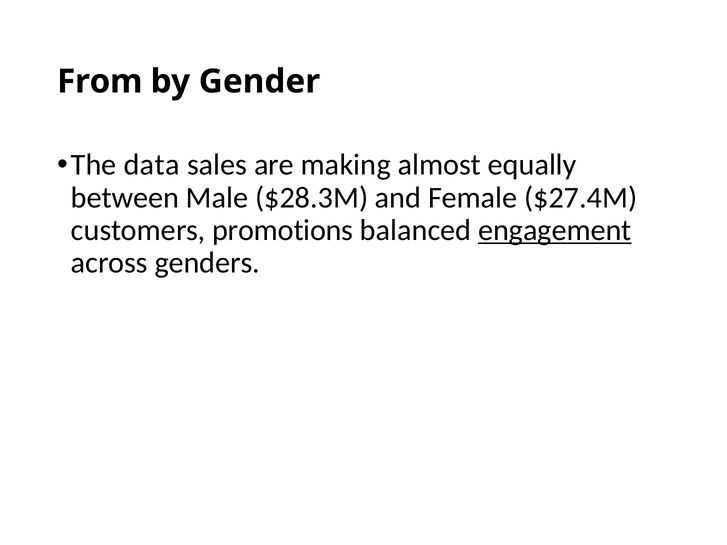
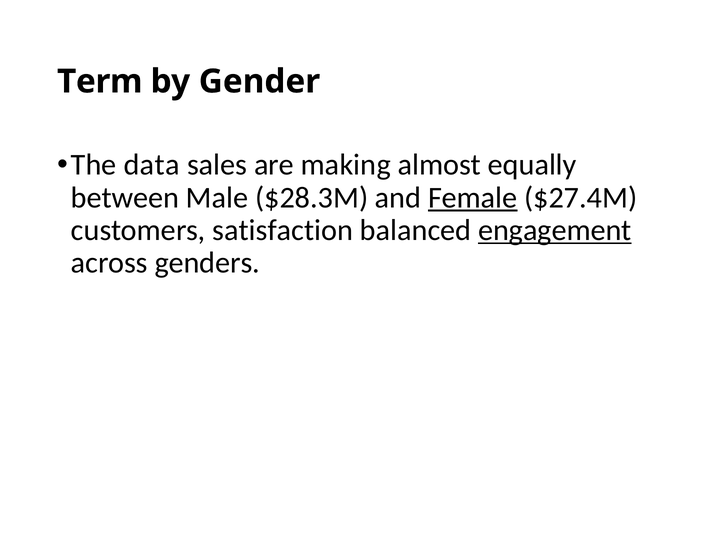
From: From -> Term (100, 82)
Female underline: none -> present (473, 198)
promotions: promotions -> satisfaction (283, 230)
